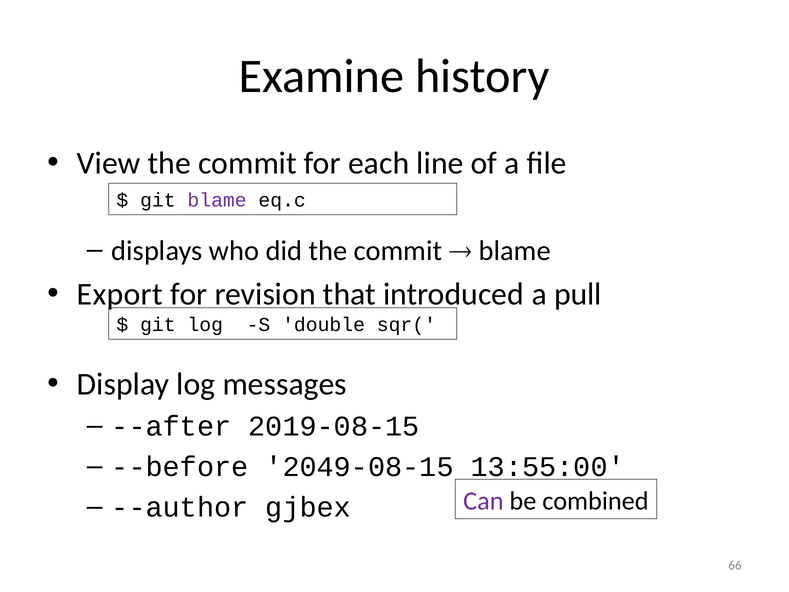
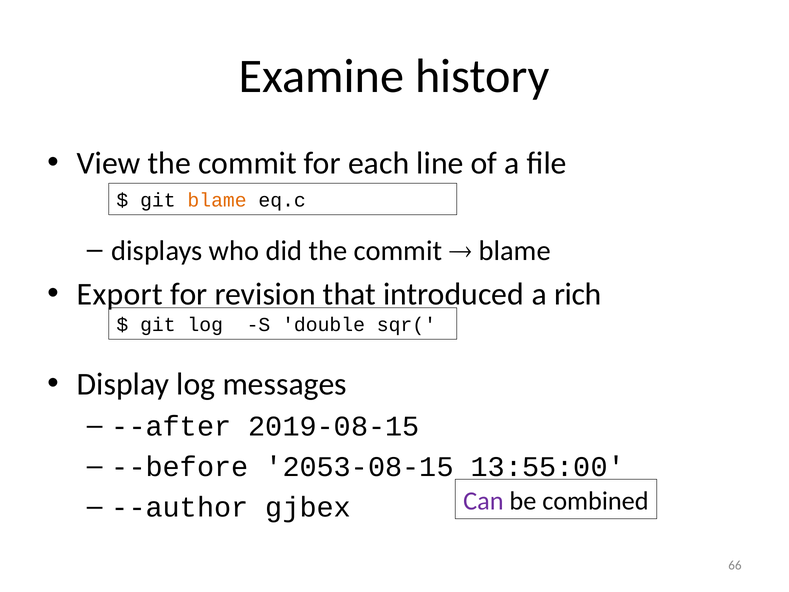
blame colour: purple -> orange (217, 200)
pull: pull -> rich (578, 294)
2049-08-15: 2049-08-15 -> 2053-08-15 (360, 467)
